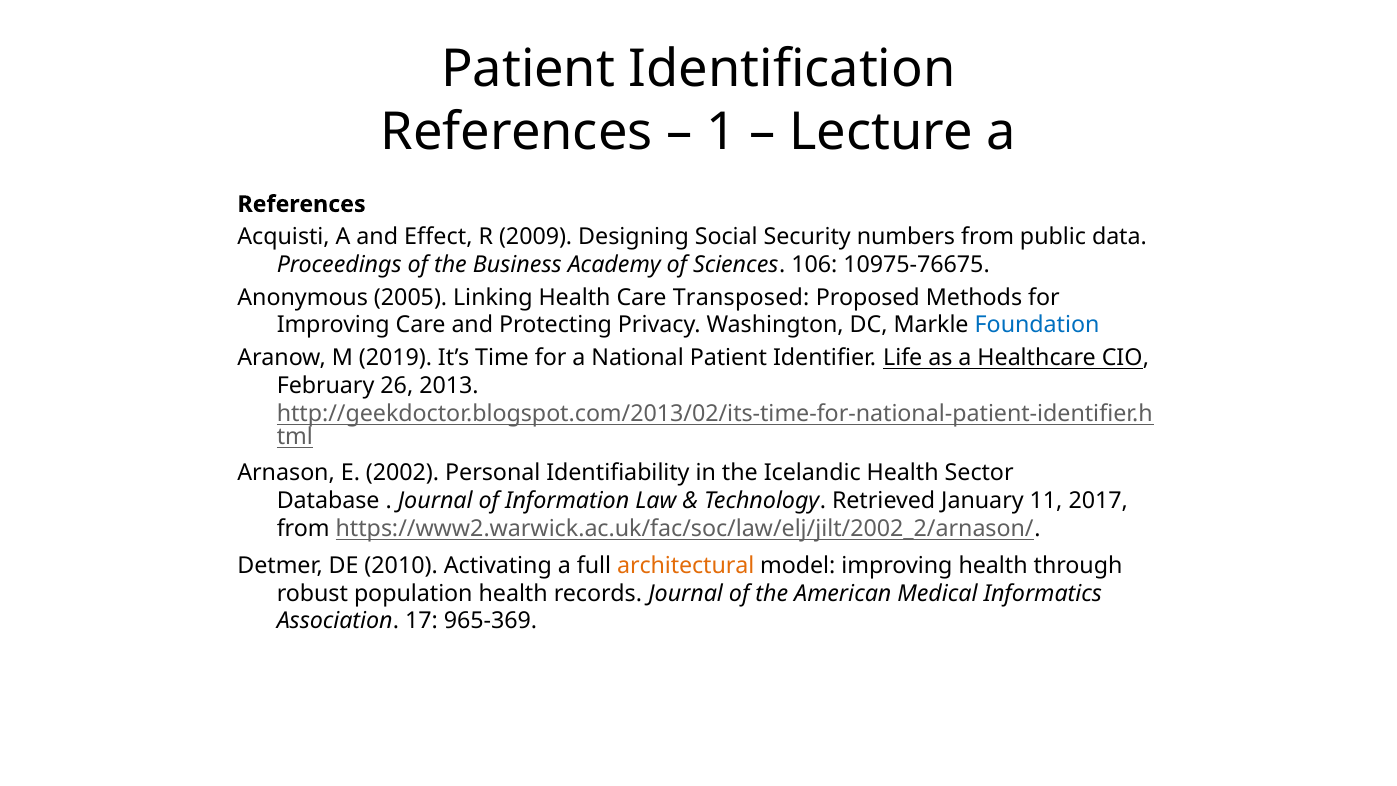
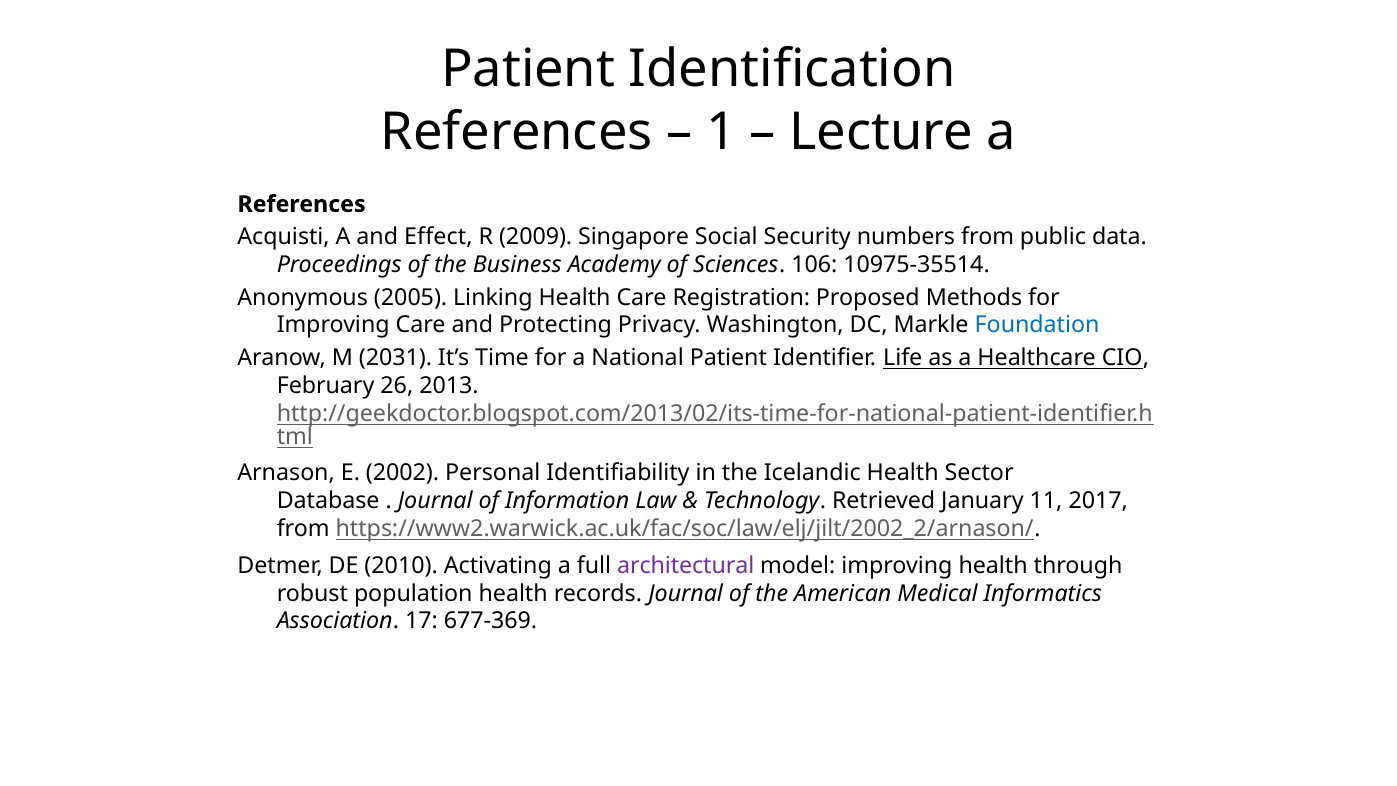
Designing: Designing -> Singapore (634, 237)
10975-76675: 10975-76675 -> 10975-35514 (917, 265)
Transposed: Transposed -> Registration (741, 297)
2019: 2019 -> 2031 (395, 358)
architectural colour: orange -> purple (686, 565)
965-369: 965-369 -> 677-369 (490, 621)
